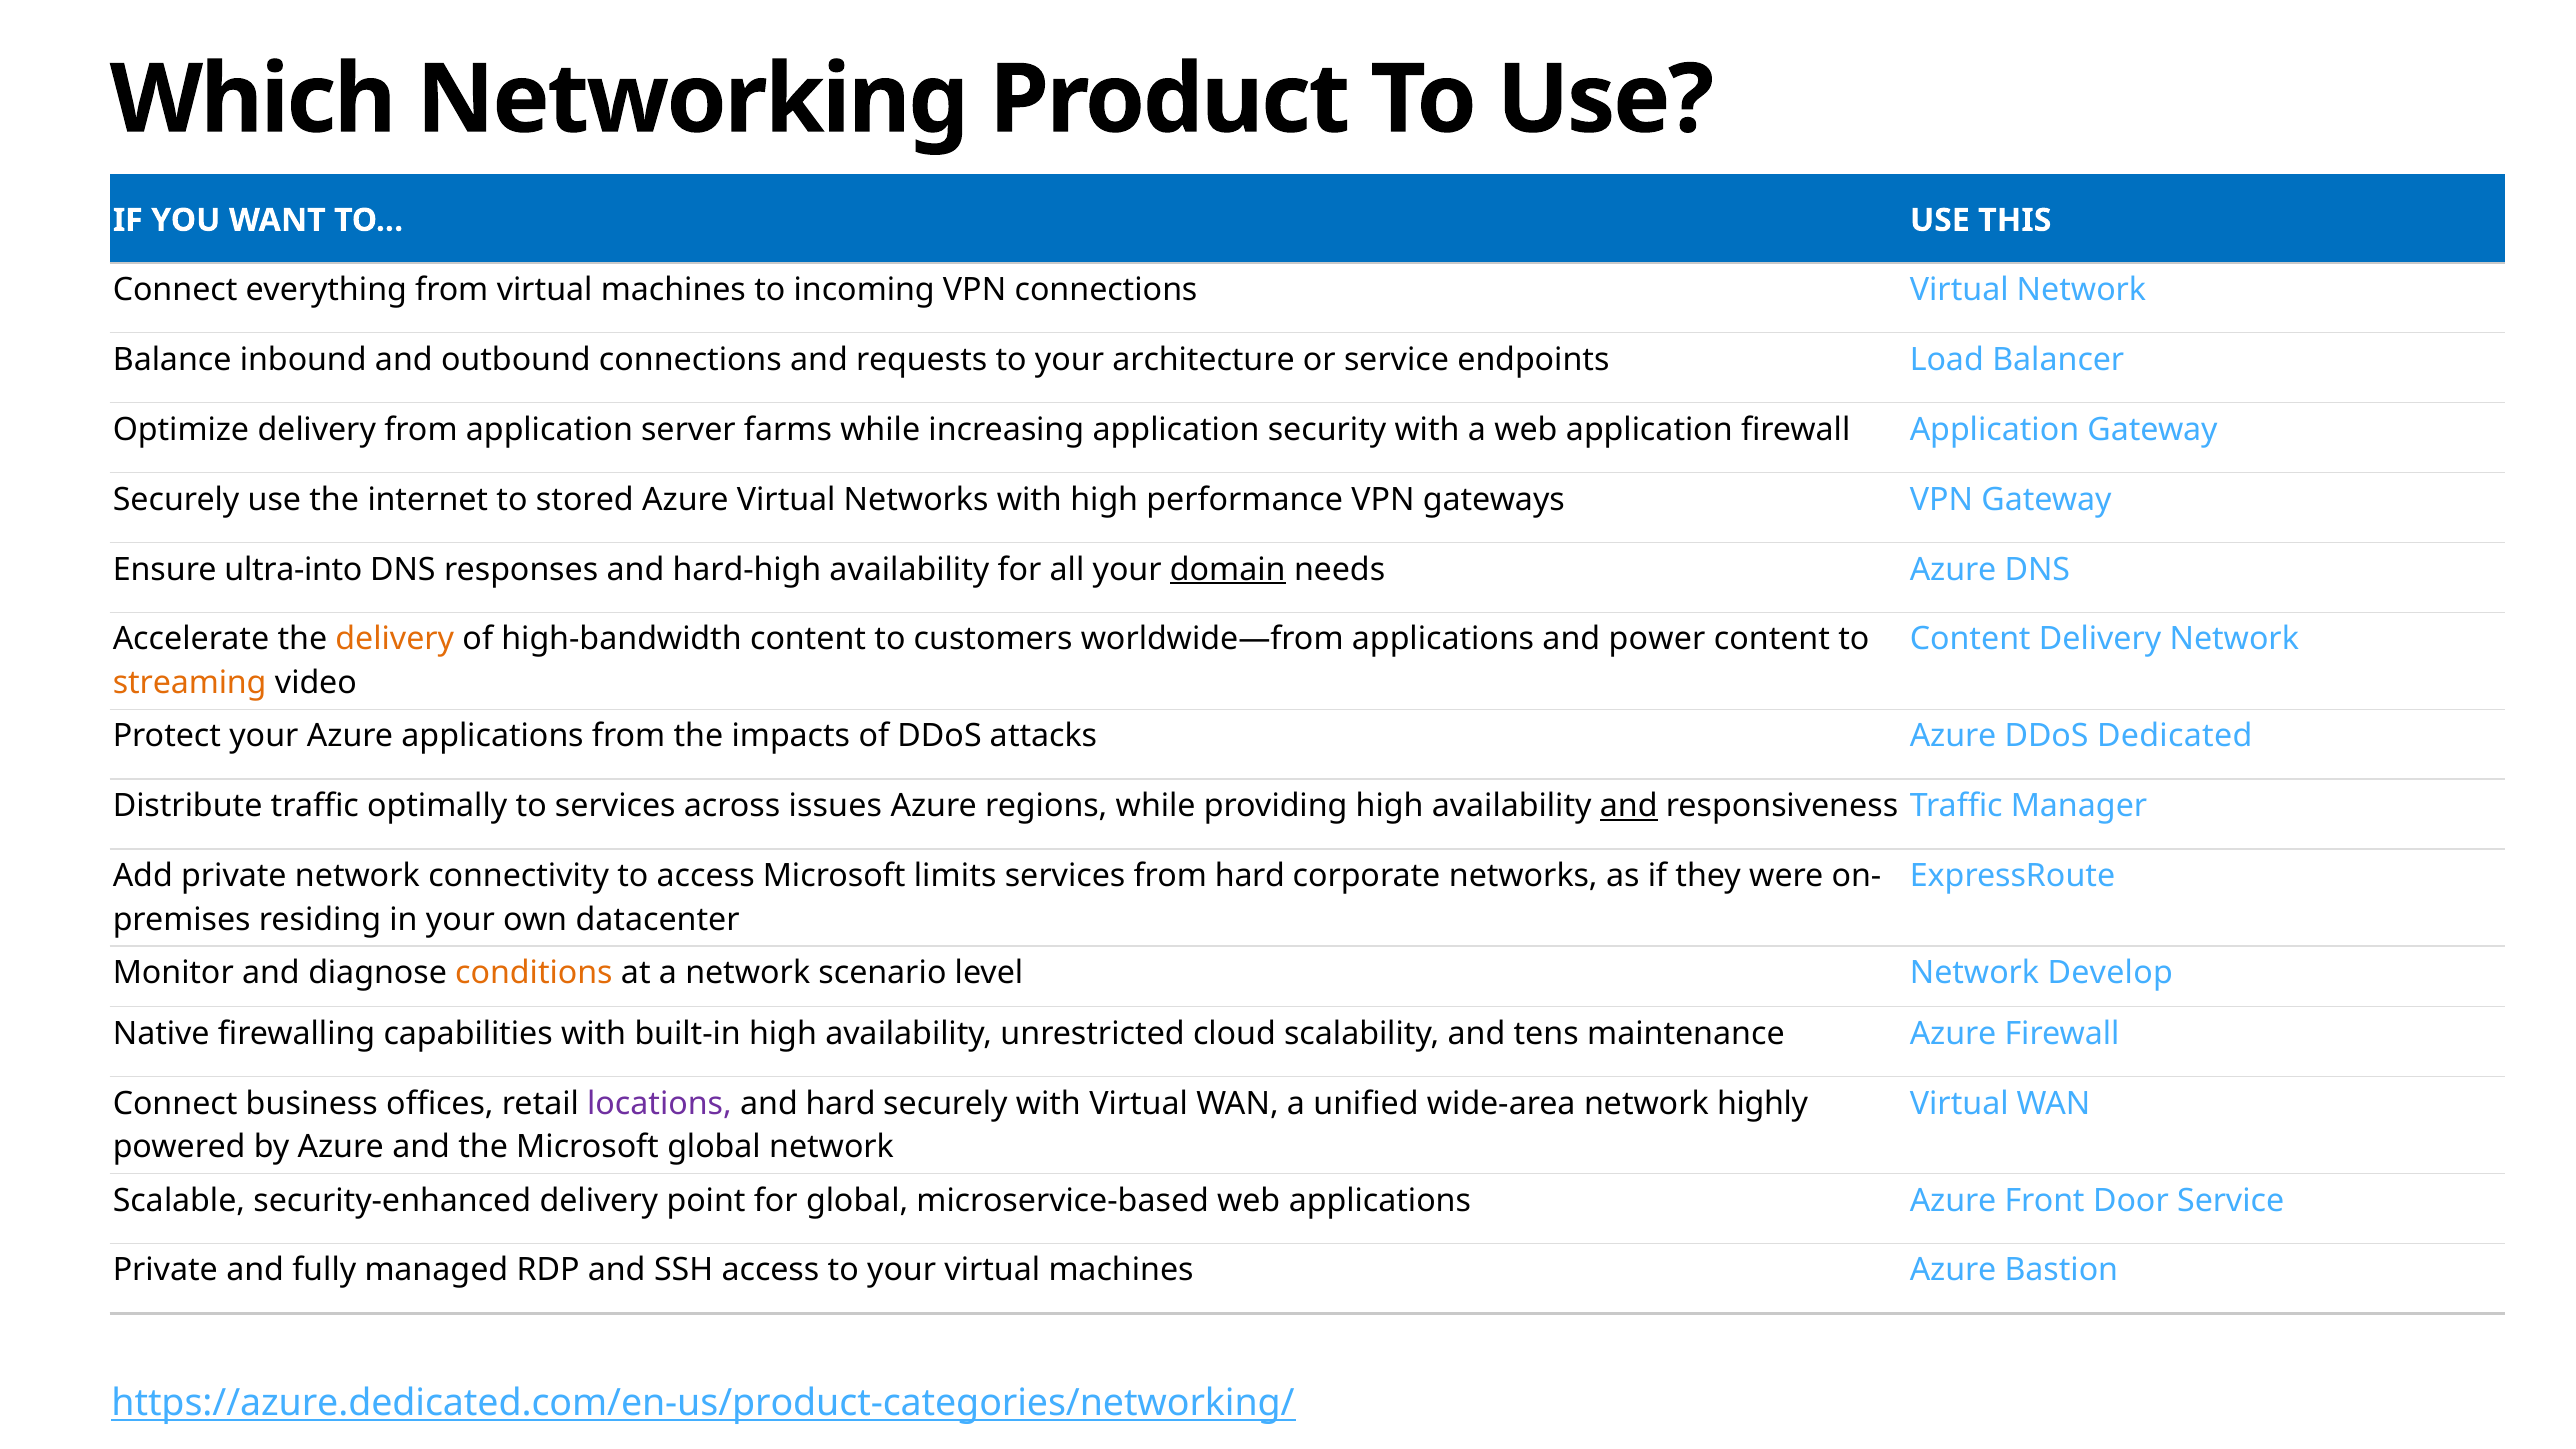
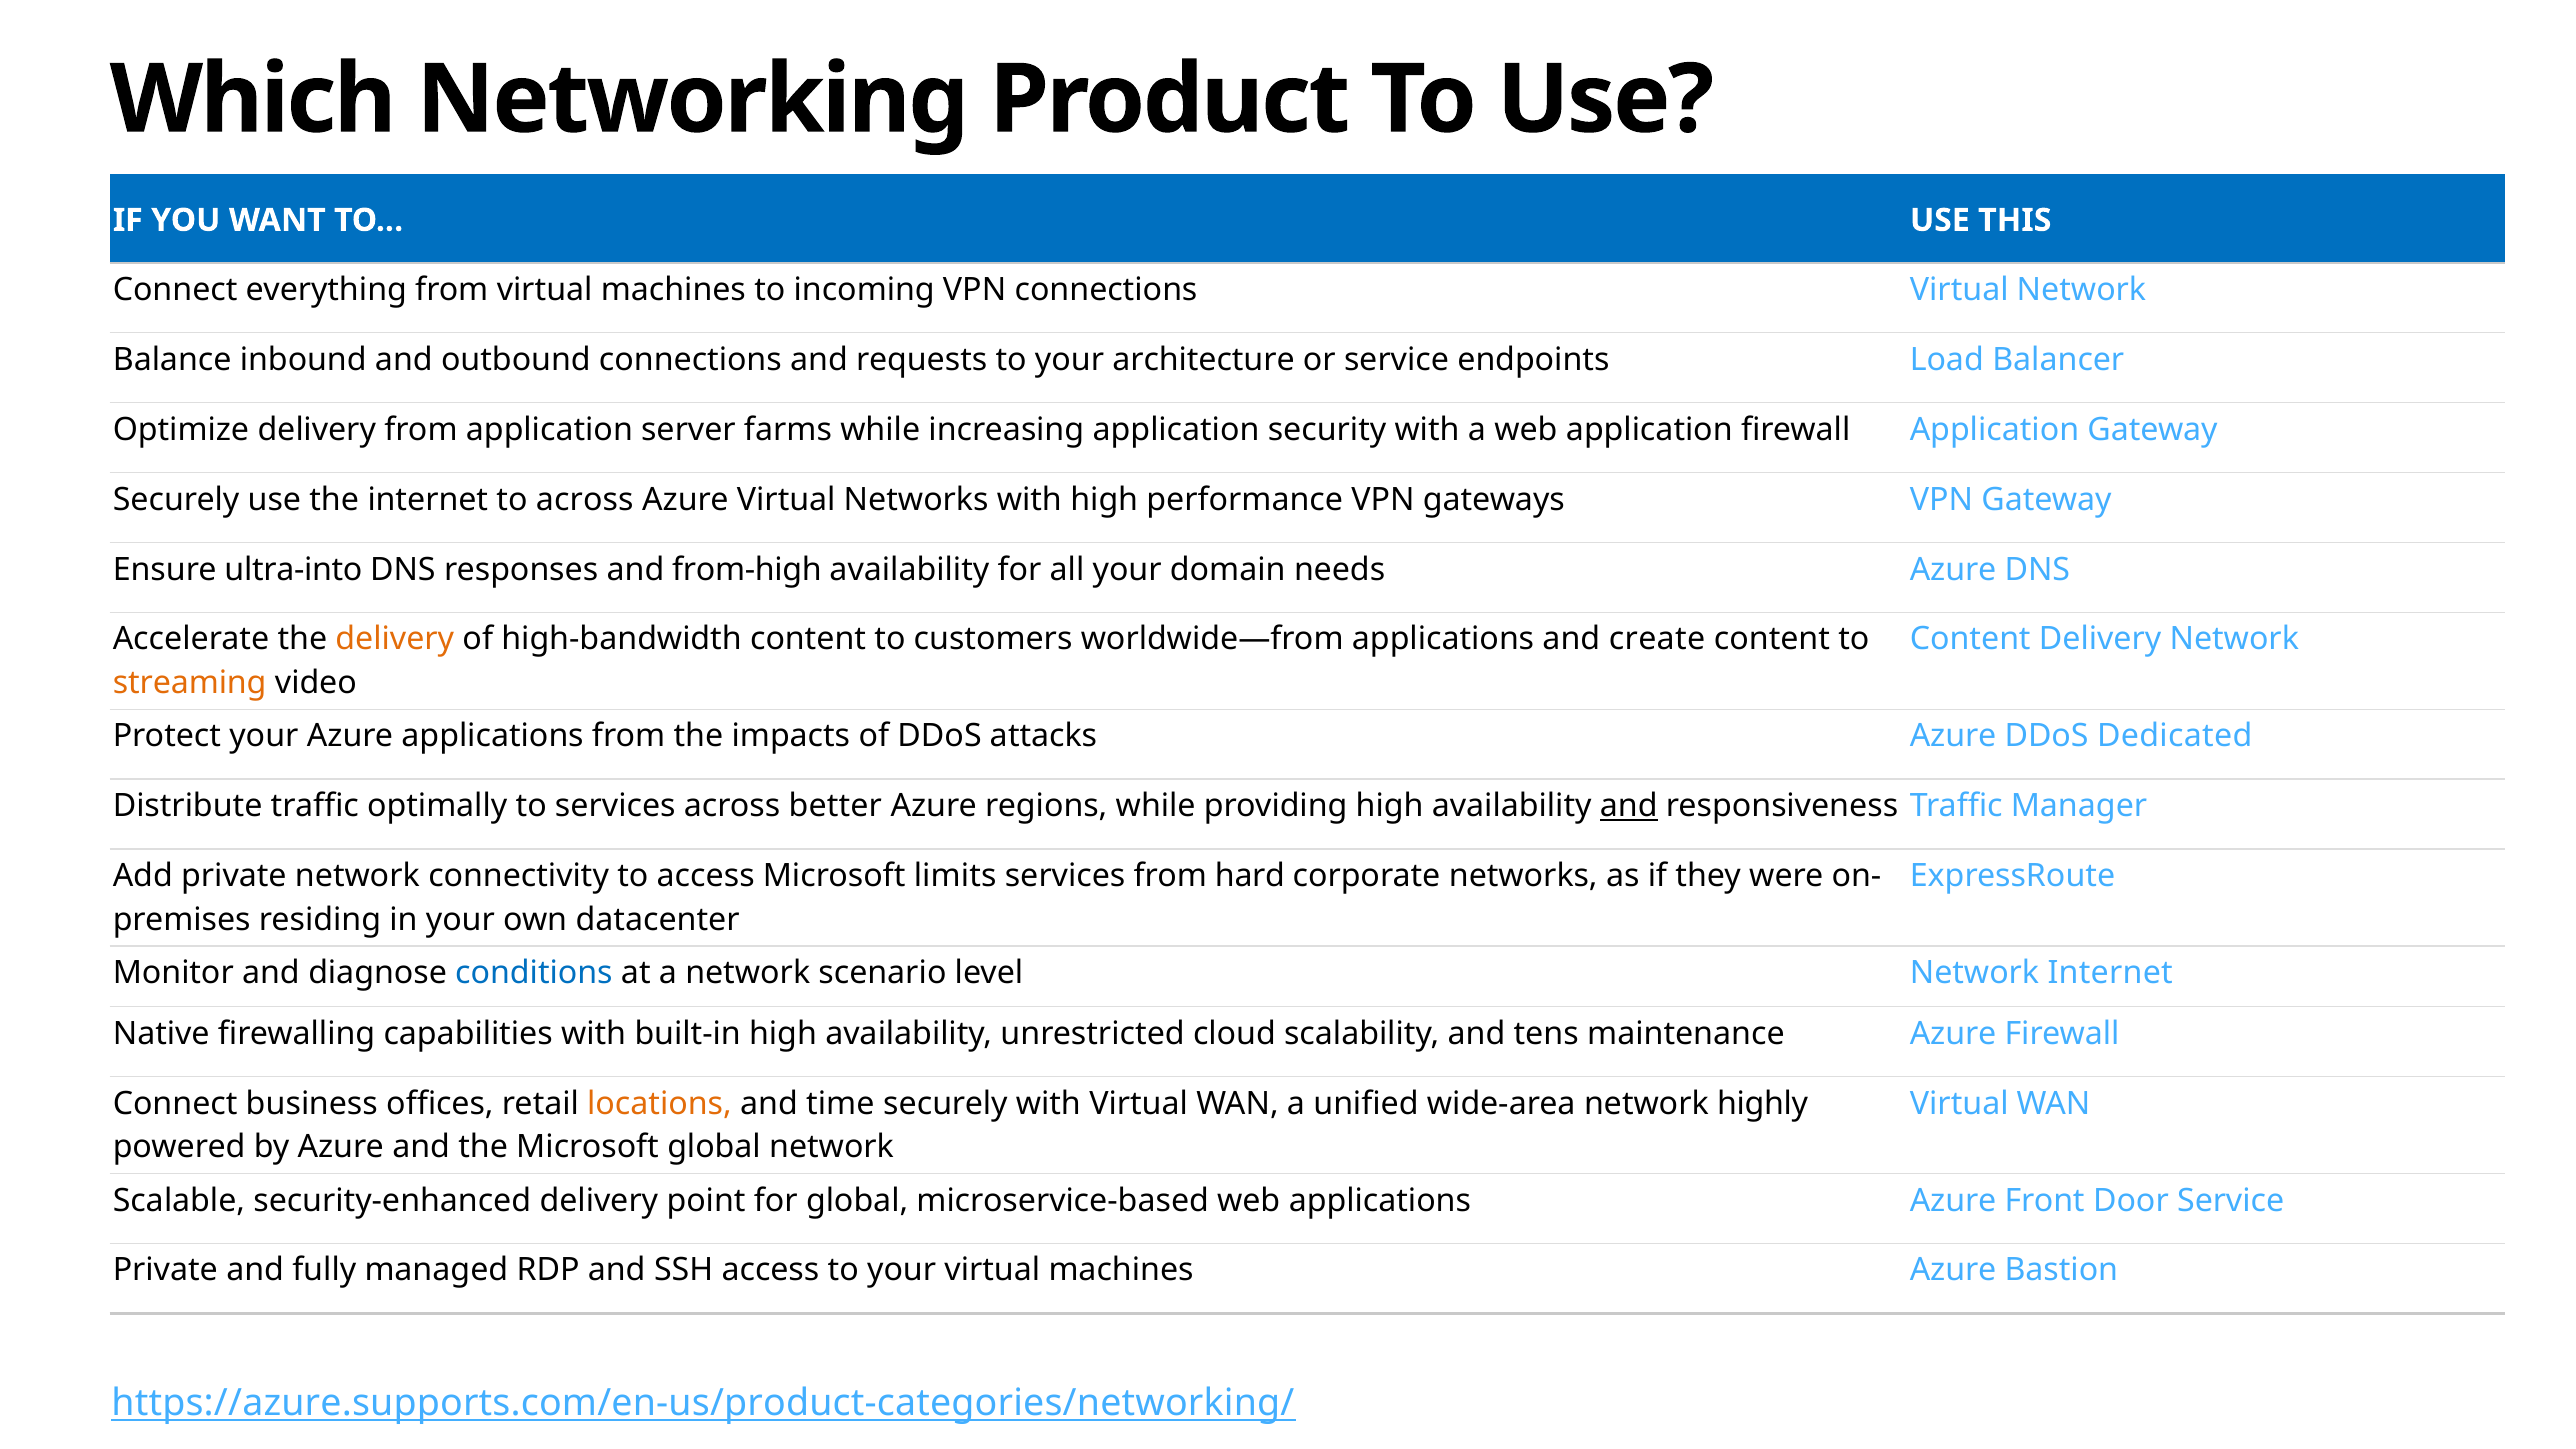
to stored: stored -> across (585, 500)
hard-high: hard-high -> from-high (747, 569)
domain underline: present -> none (1228, 569)
power: power -> create (1657, 639)
issues: issues -> better (835, 806)
conditions colour: orange -> blue (534, 973)
Network Develop: Develop -> Internet (2110, 973)
locations colour: purple -> orange (659, 1104)
and hard: hard -> time (840, 1104)
https://azure.dedicated.com/en-us/product-categories/networking/: https://azure.dedicated.com/en-us/product-categories/networking/ -> https://azure.supports.com/en-us/product-categories/networking/ (703, 1403)
